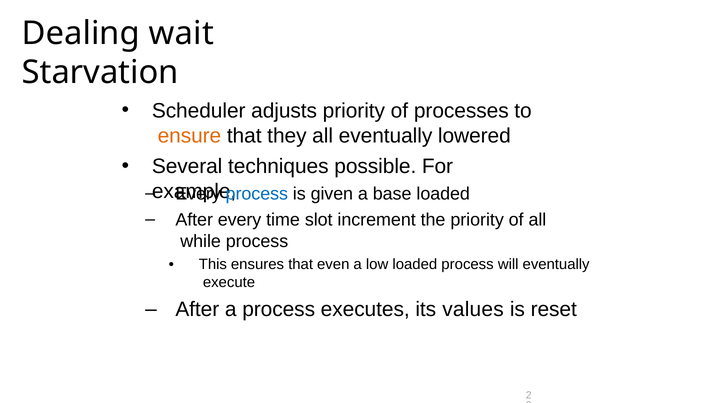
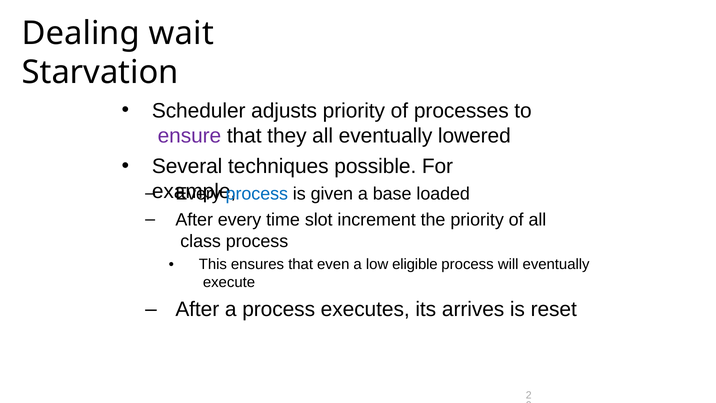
ensure colour: orange -> purple (189, 136)
while: while -> class (201, 241)
low loaded: loaded -> eligible (415, 264)
values: values -> arrives (473, 309)
